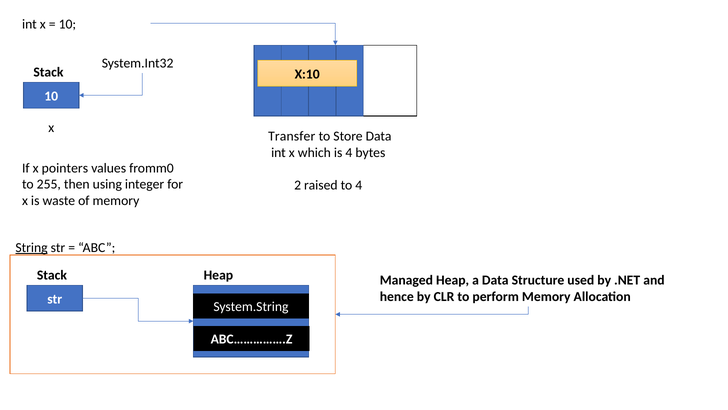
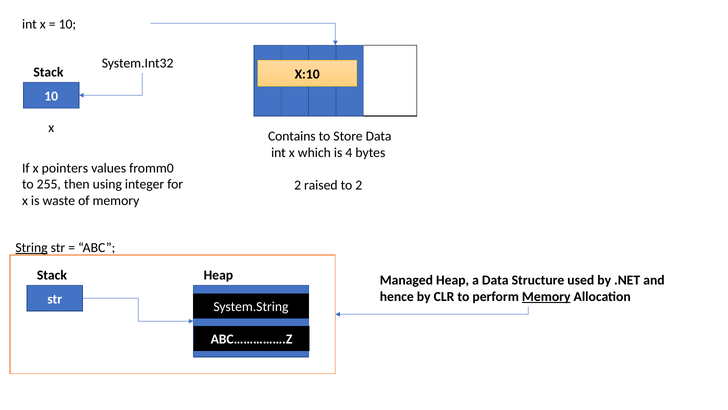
Transfer: Transfer -> Contains (292, 136)
to 4: 4 -> 2 (359, 185)
Memory underline: none -> present (546, 296)
